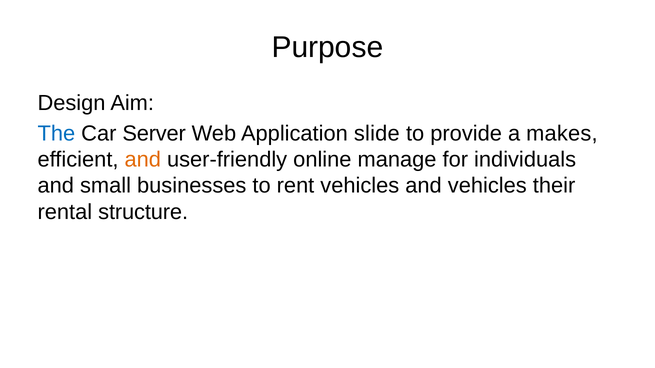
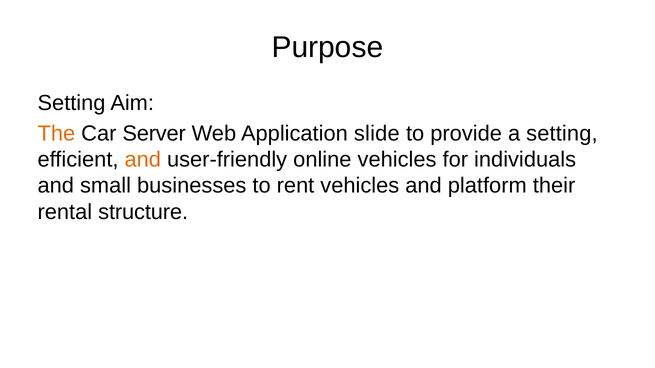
Design: Design -> Setting (72, 103)
The colour: blue -> orange (56, 134)
a makes: makes -> setting (562, 134)
online manage: manage -> vehicles (397, 160)
and vehicles: vehicles -> platform (487, 186)
